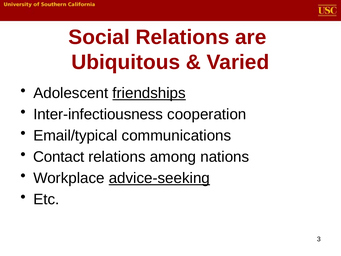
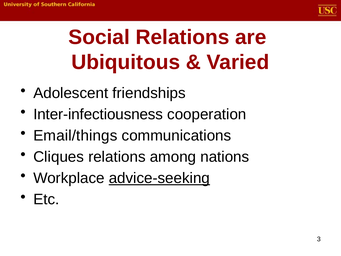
friendships underline: present -> none (149, 93)
Email/typical: Email/typical -> Email/things (75, 136)
Contact: Contact -> Cliques (59, 157)
